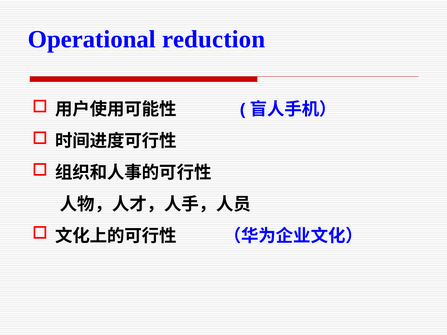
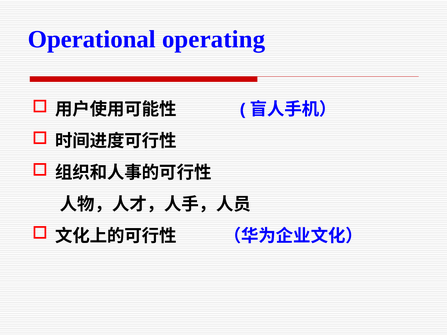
reduction: reduction -> operating (214, 39)
